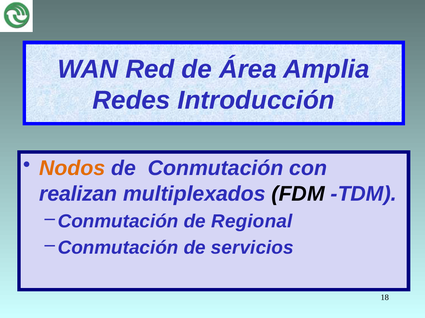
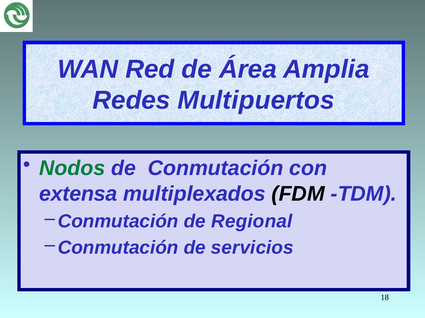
Introducción: Introducción -> Multipuertos (256, 101)
Nodos colour: orange -> green (72, 169)
realizan: realizan -> extensa (78, 194)
